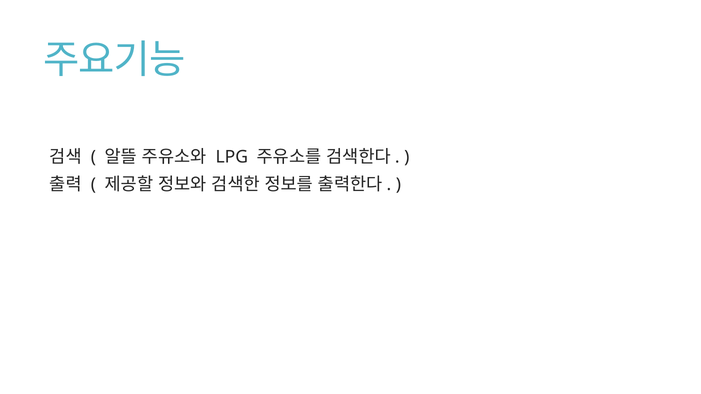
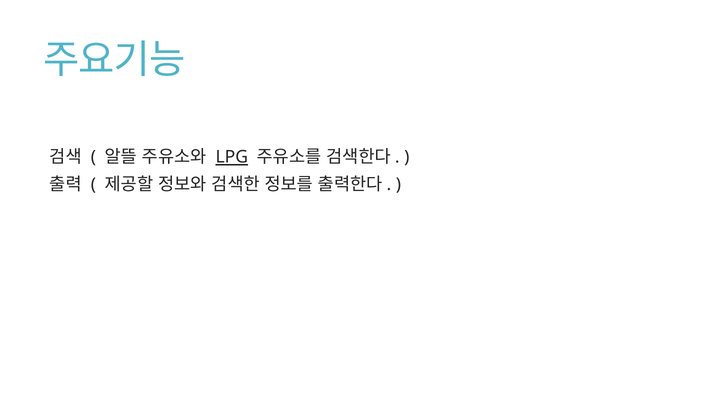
LPG underline: none -> present (232, 157)
